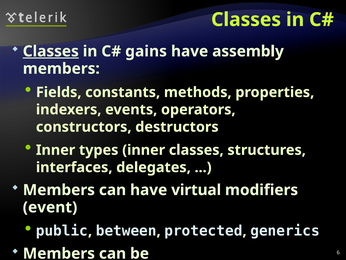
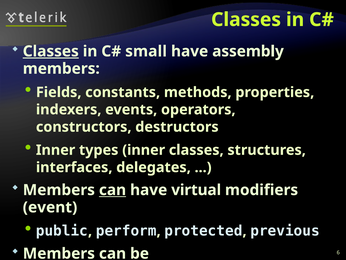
gains: gains -> small (146, 51)
can underline: none -> present (113, 190)
between: between -> perform (126, 231)
generics: generics -> previous (285, 231)
